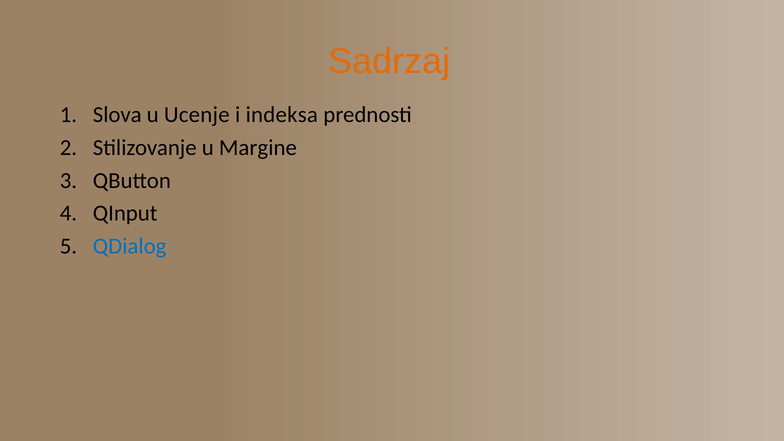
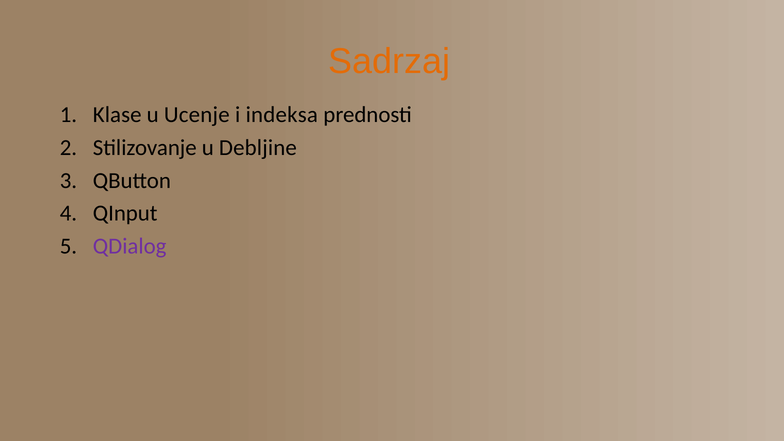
Slova: Slova -> Klase (117, 115)
Margine: Margine -> Debljine (258, 148)
QDialog colour: blue -> purple (130, 246)
